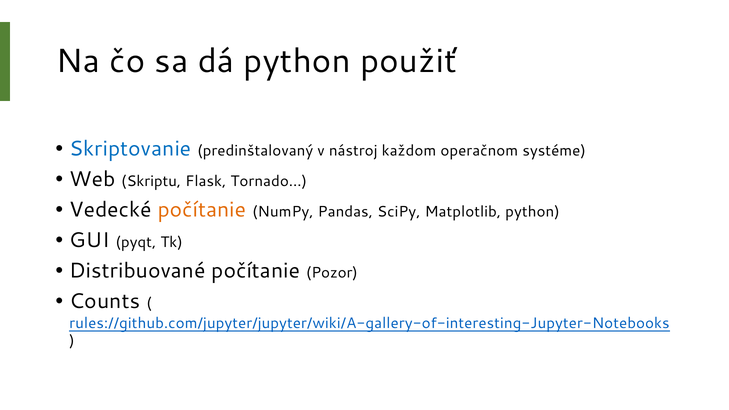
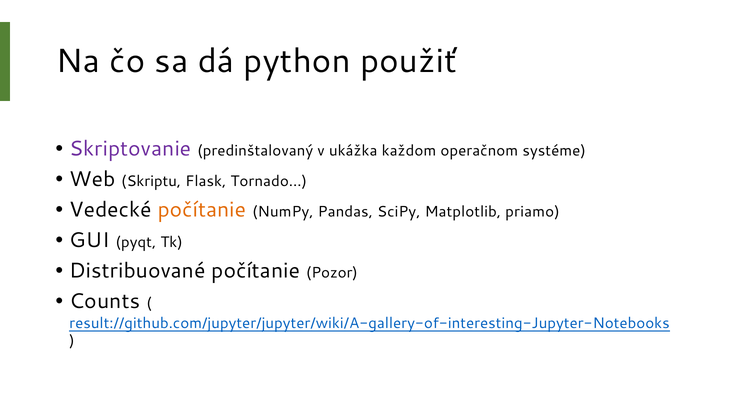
Skriptovanie colour: blue -> purple (130, 149)
nástroj: nástroj -> ukážka (353, 151)
Matplotlib python: python -> priamo (533, 212)
rules://github.com/jupyter/jupyter/wiki/A-gallery-of-interesting-Jupyter-Notebooks: rules://github.com/jupyter/jupyter/wiki/A-gallery-of-interesting-Jupyter-Notebooks -> result://github.com/jupyter/jupyter/wiki/A-gallery-of-interesting-Jupyter-Notebooks (369, 323)
